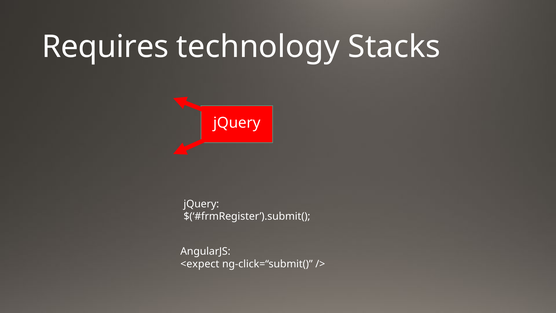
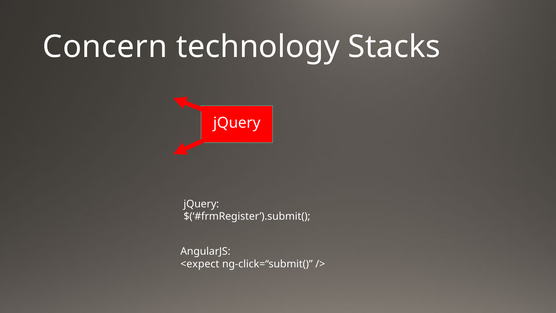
Requires: Requires -> Concern (105, 47)
